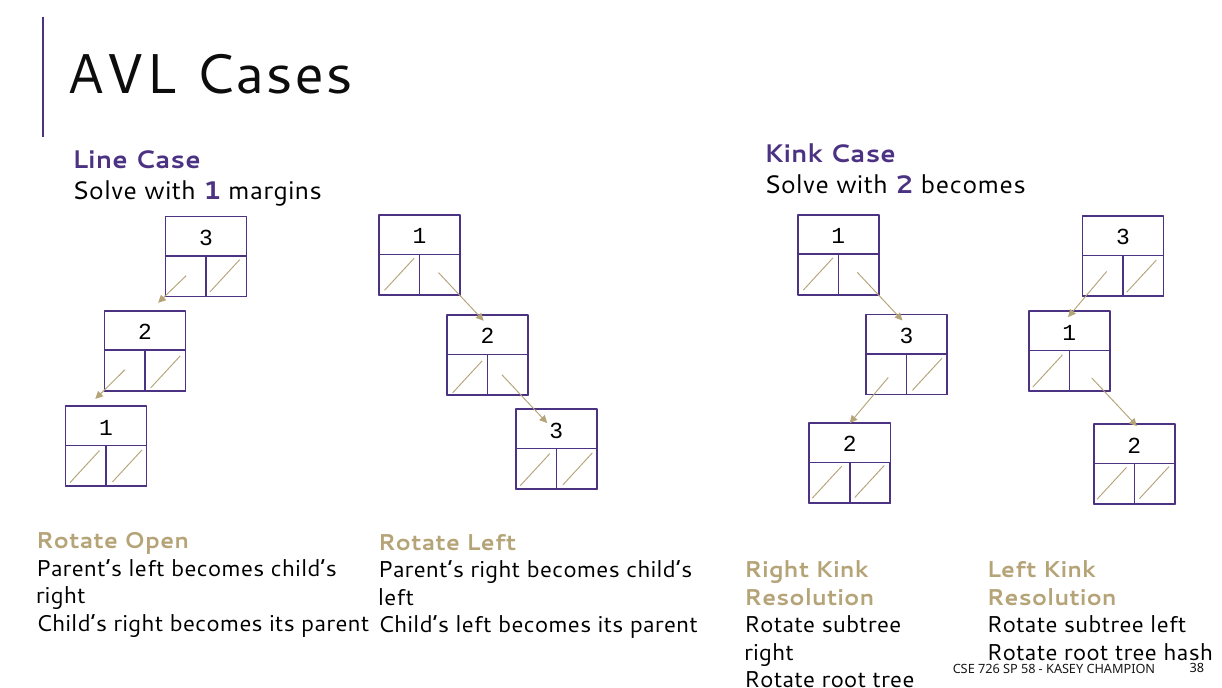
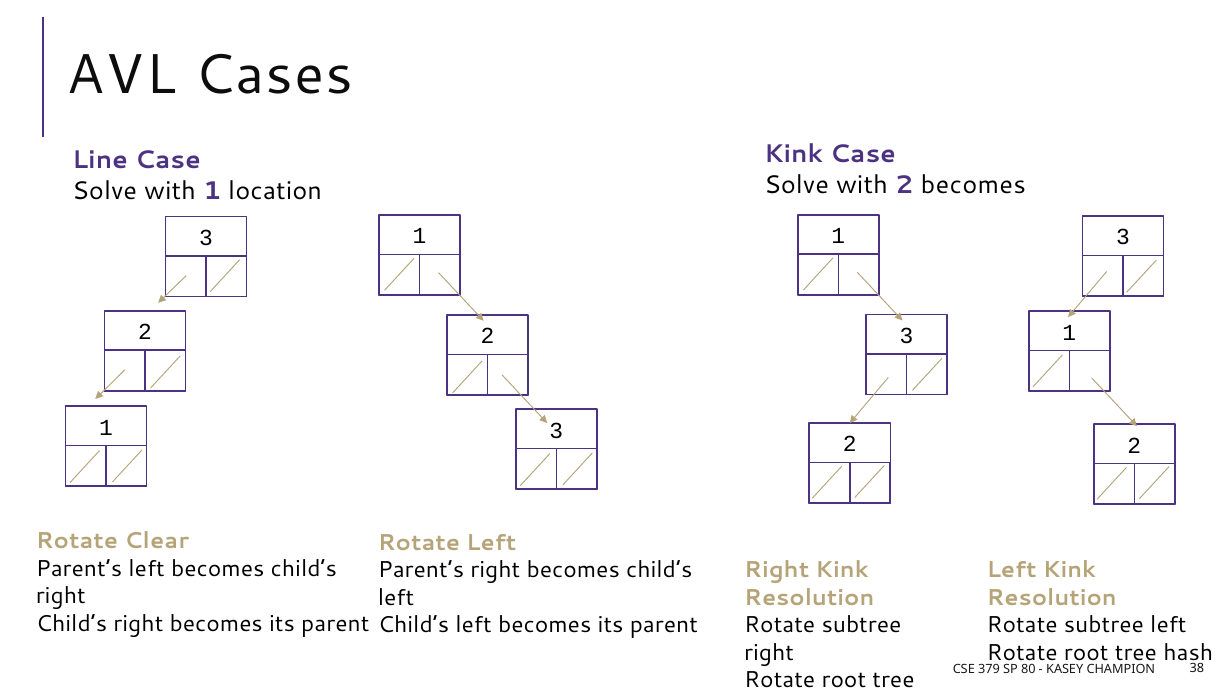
margins: margins -> location (275, 190)
Open: Open -> Clear (157, 541)
726: 726 -> 379 (989, 668)
58: 58 -> 80 (1028, 668)
